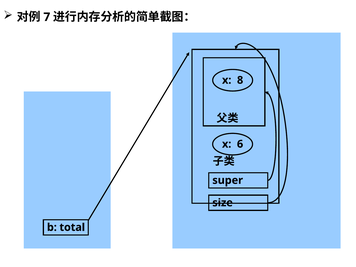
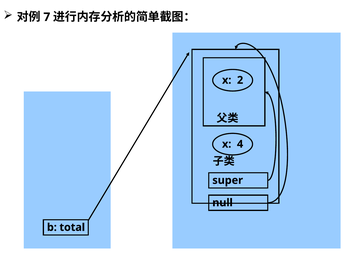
8: 8 -> 2 (240, 80)
6: 6 -> 4 (240, 144)
size: size -> null (223, 203)
